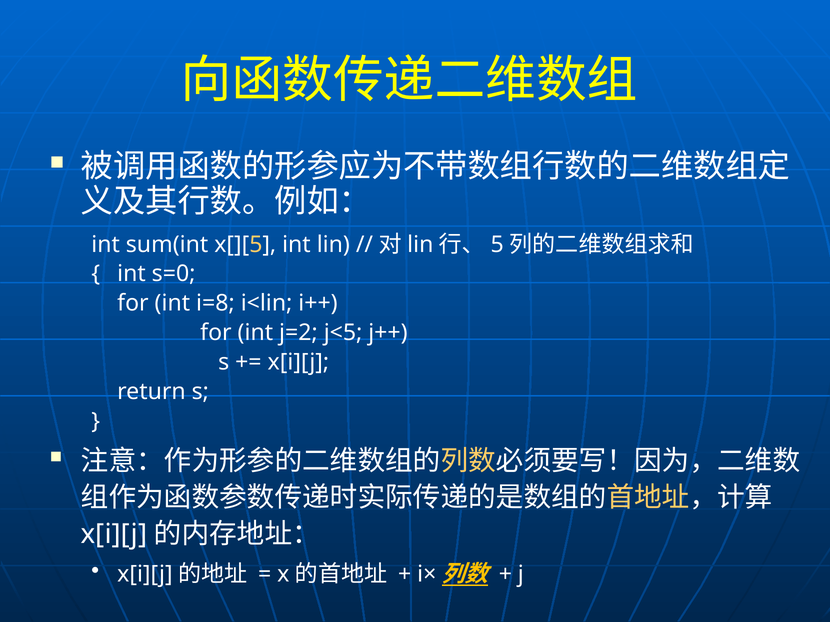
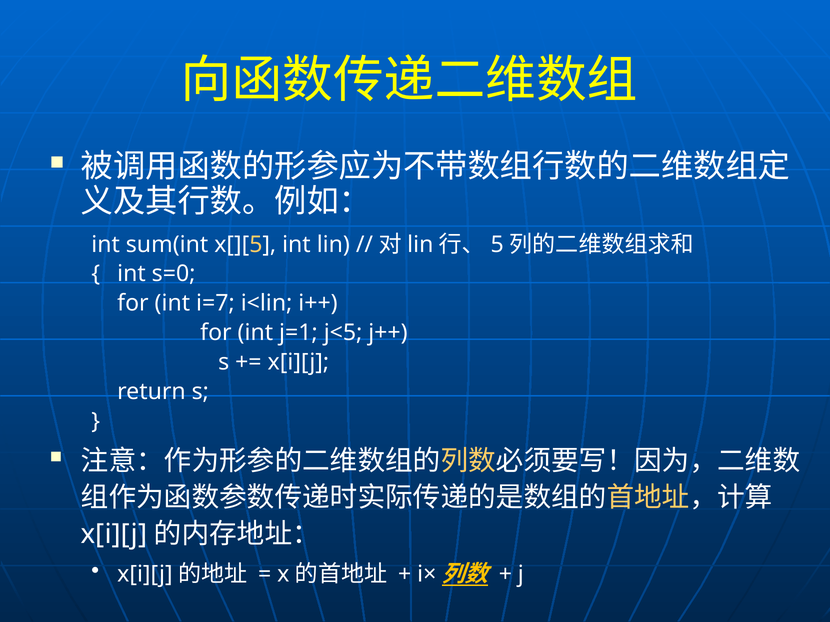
i=8: i=8 -> i=7 (215, 303)
j=2: j=2 -> j=1 (298, 333)
